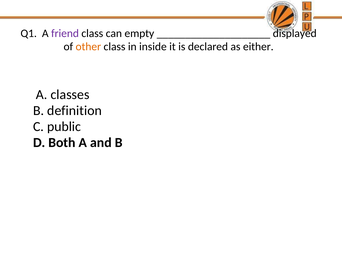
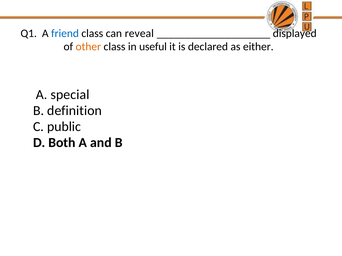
friend colour: purple -> blue (65, 34)
empty: empty -> reveal (139, 34)
inside: inside -> useful (153, 47)
classes: classes -> special (70, 95)
